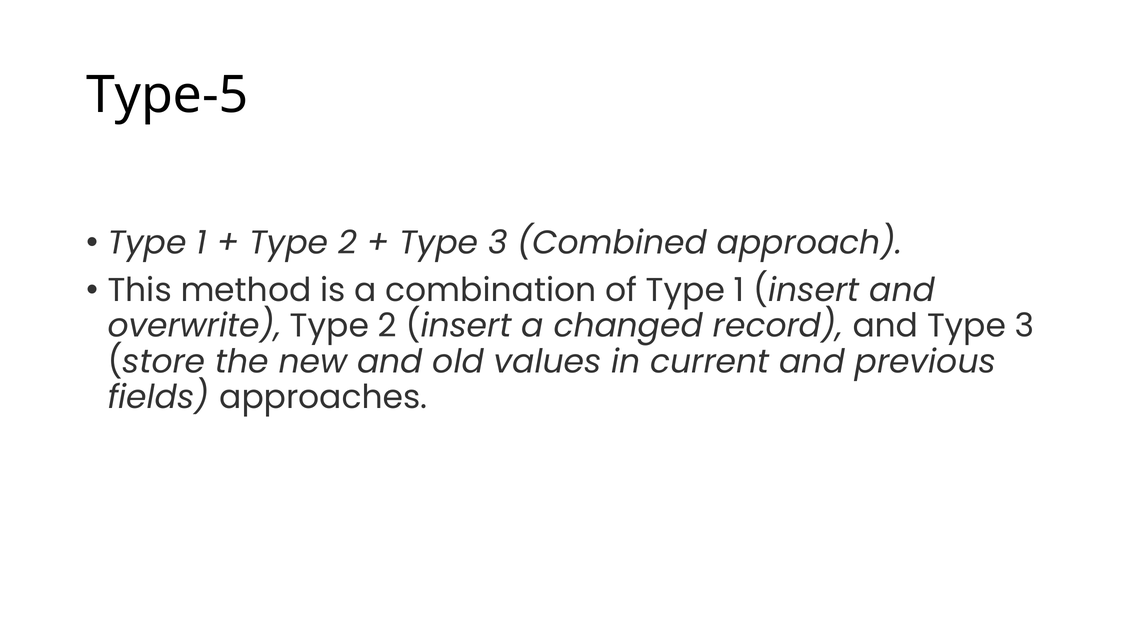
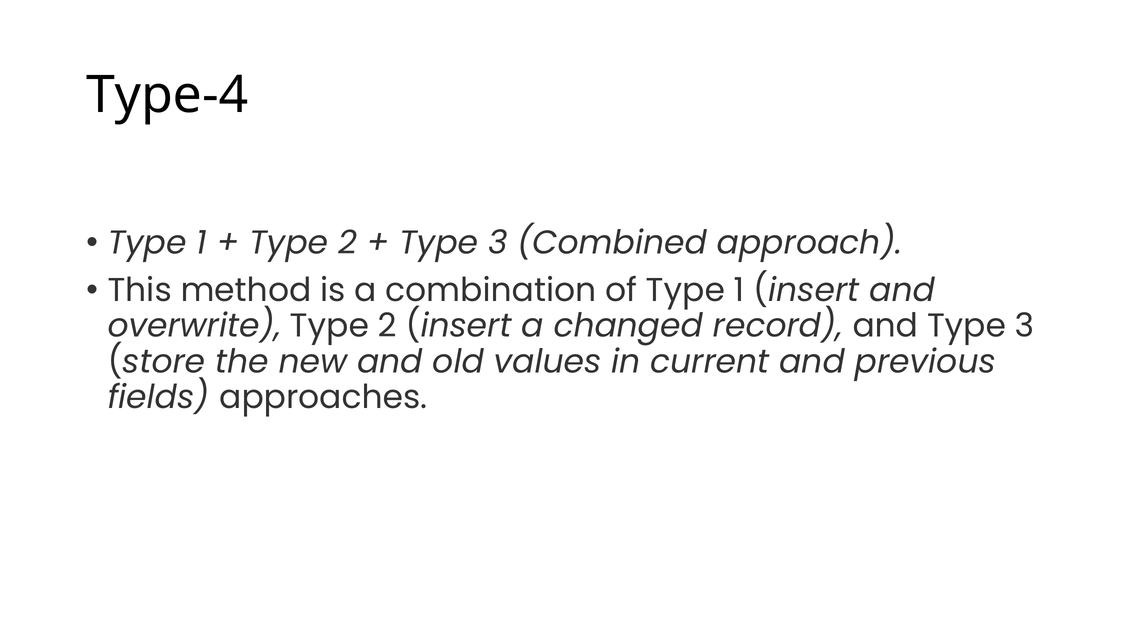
Type-5: Type-5 -> Type-4 (167, 95)
